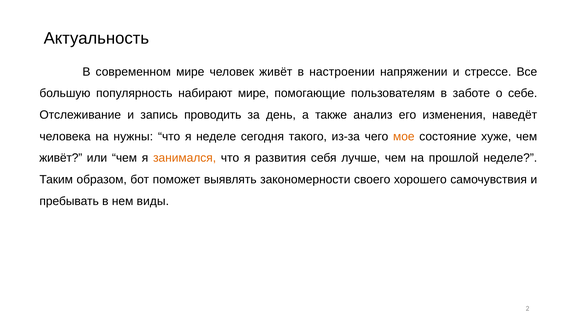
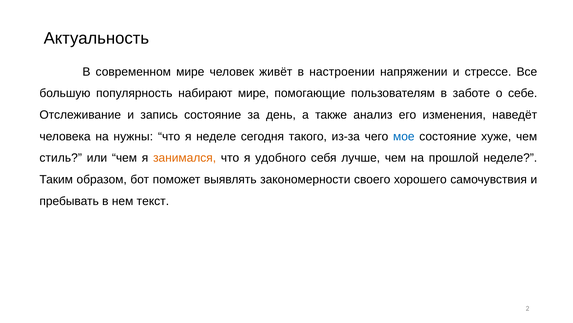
запись проводить: проводить -> состояние (213, 115)
мое colour: orange -> blue (404, 136)
живёт: живёт -> стиль (61, 158)
развития: развития -> удобного (281, 158)
виды: виды -> текст (153, 201)
